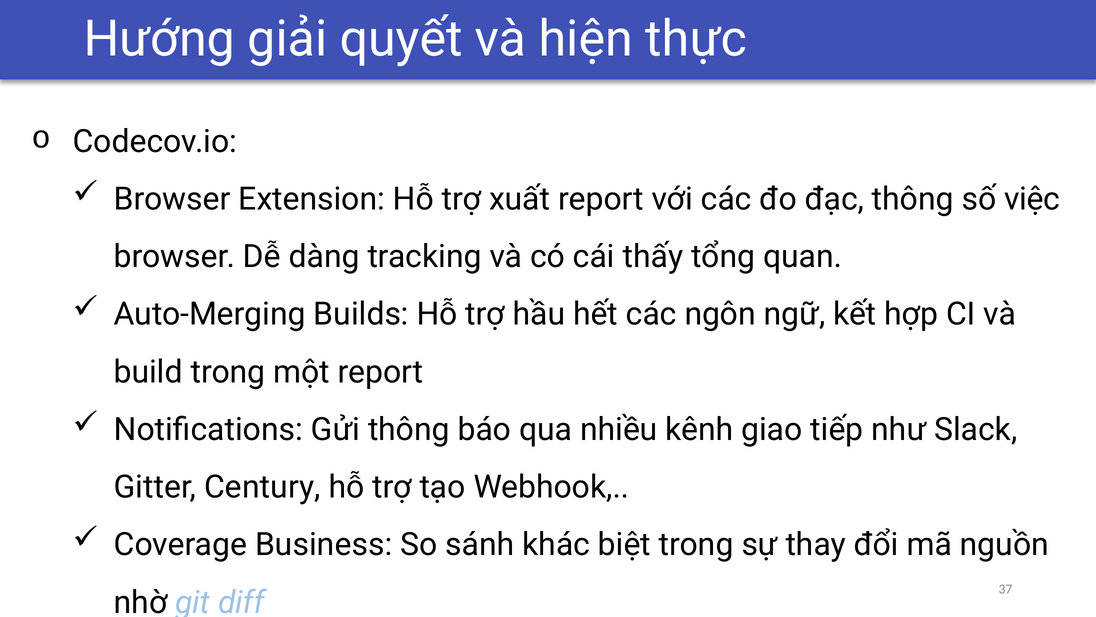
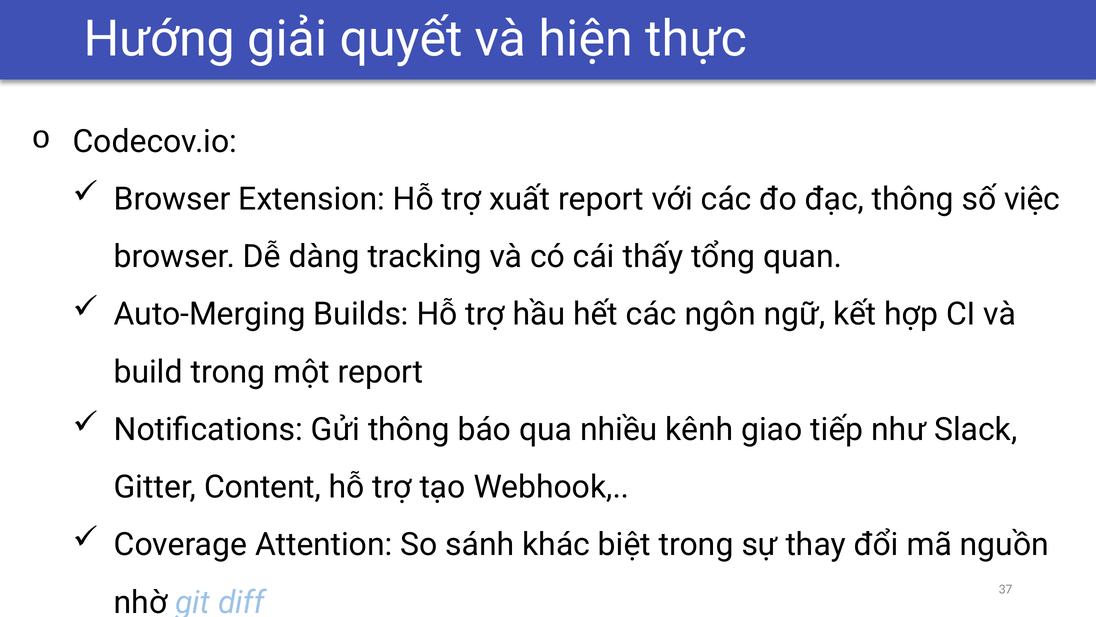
Century: Century -> Content (263, 487)
Business: Business -> Attention (324, 544)
